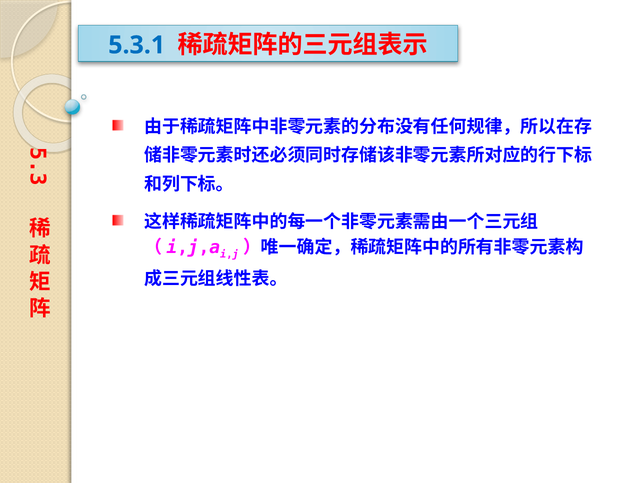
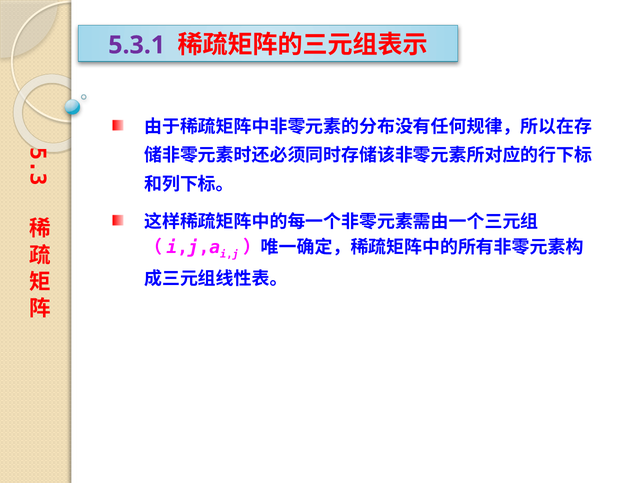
5.3.1 colour: blue -> purple (137, 45)
